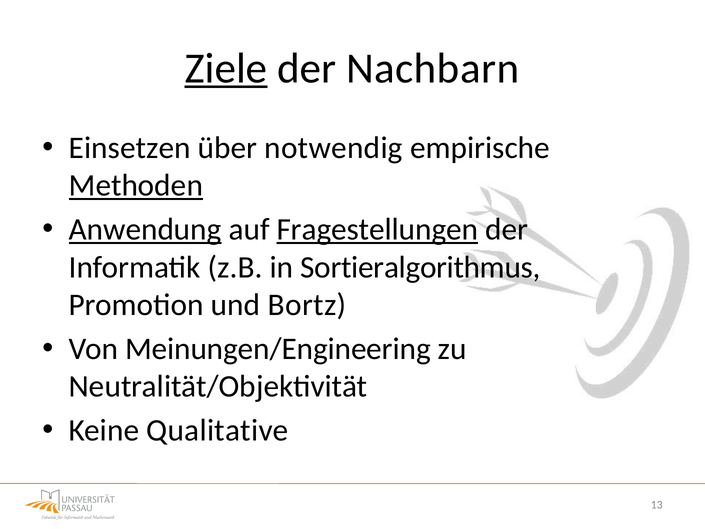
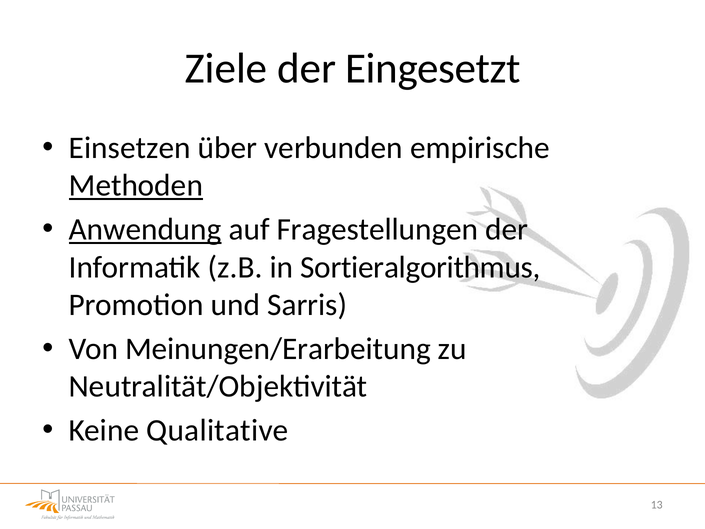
Ziele underline: present -> none (226, 68)
Nachbarn: Nachbarn -> Eingesetzt (433, 68)
notwendig: notwendig -> verbunden (334, 148)
Fragestellungen underline: present -> none (377, 229)
Bortz: Bortz -> Sarris (307, 305)
Meinungen/Engineering: Meinungen/Engineering -> Meinungen/Erarbeitung (278, 349)
